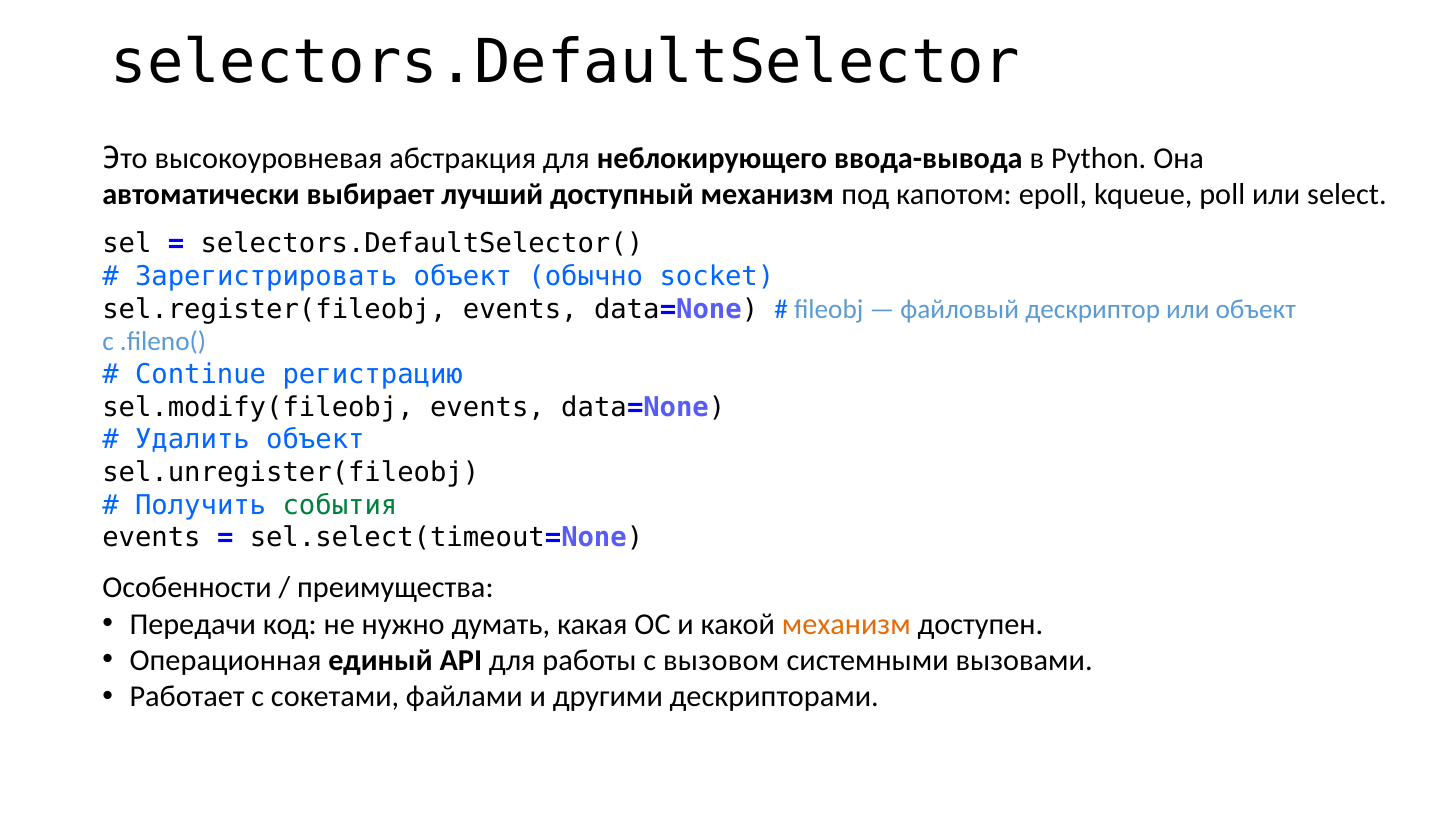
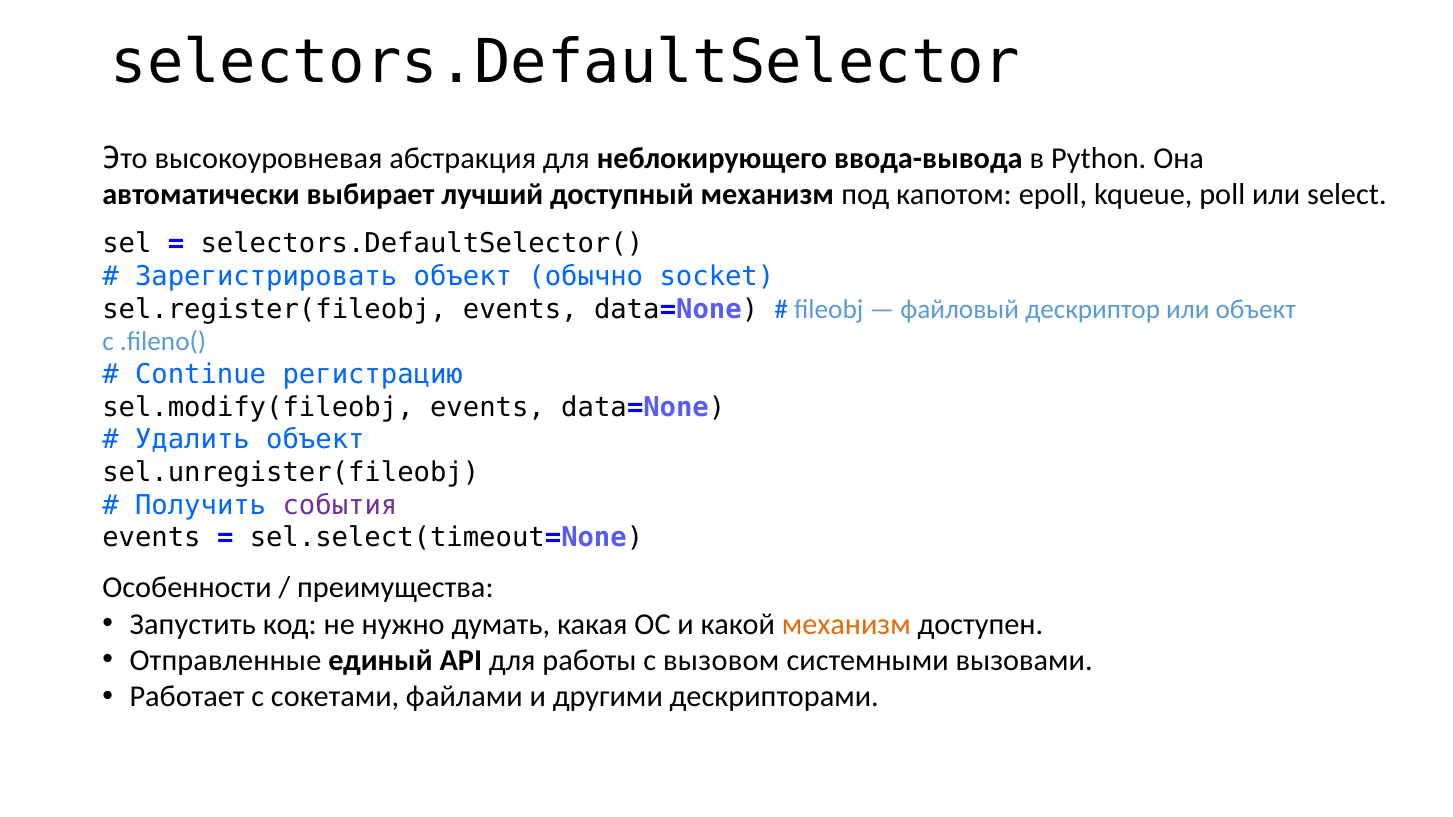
события colour: green -> purple (340, 506)
Передачи: Передачи -> Запустить (193, 624)
Операционная: Операционная -> Отправленные (225, 661)
